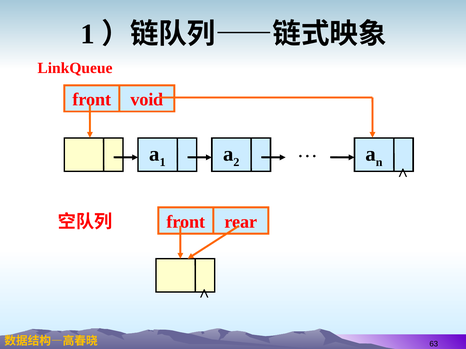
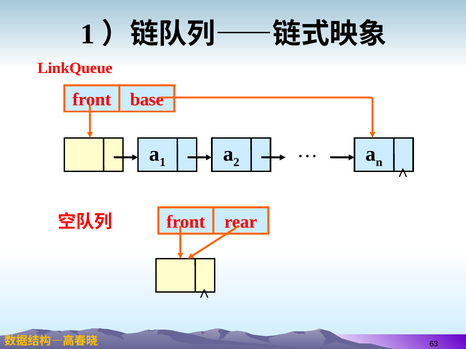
void: void -> base (147, 100)
